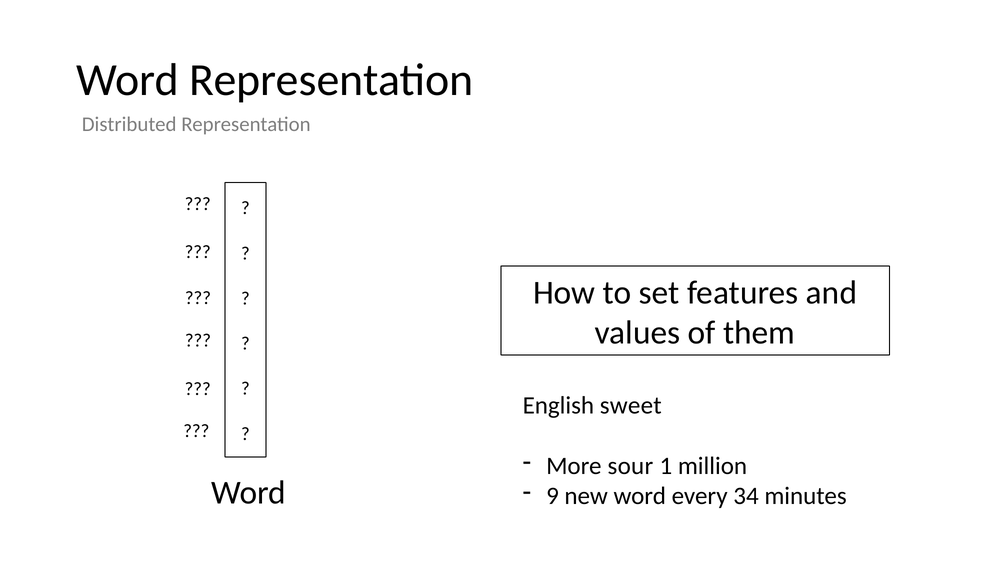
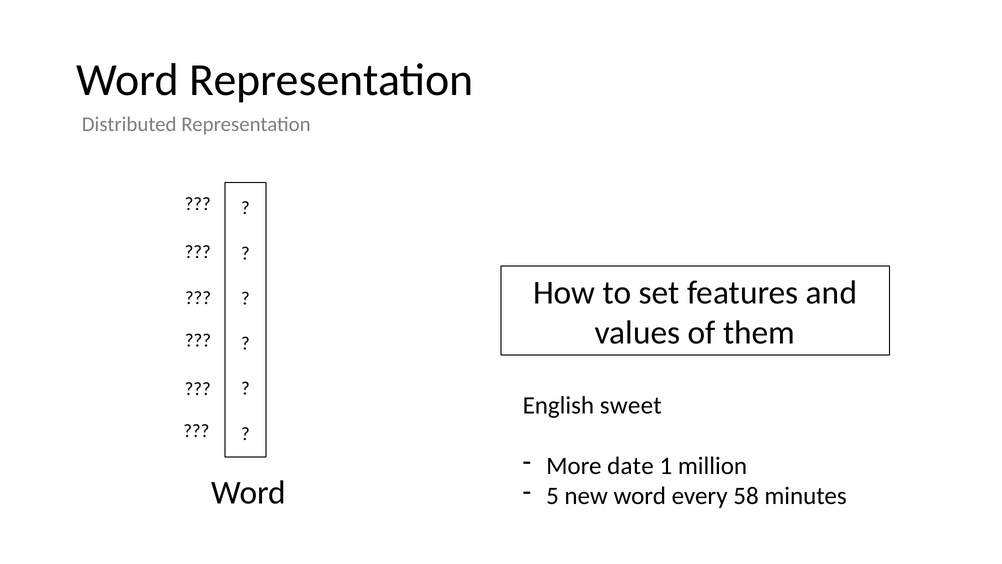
sour: sour -> date (630, 466)
9: 9 -> 5 (552, 496)
34: 34 -> 58 (746, 496)
